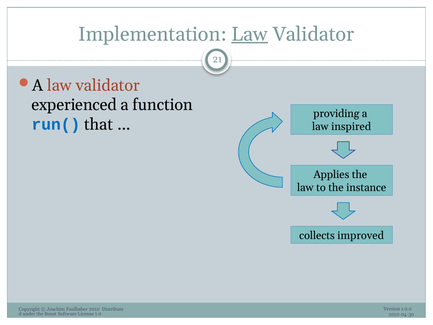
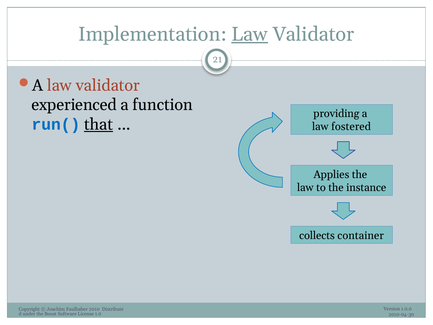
that underline: none -> present (99, 124)
inspired: inspired -> fostered (351, 127)
improved: improved -> container (361, 235)
